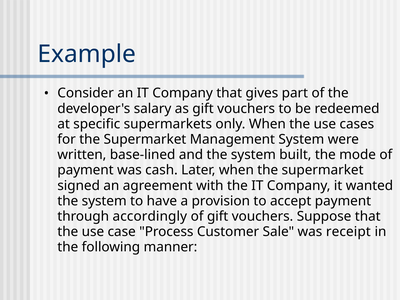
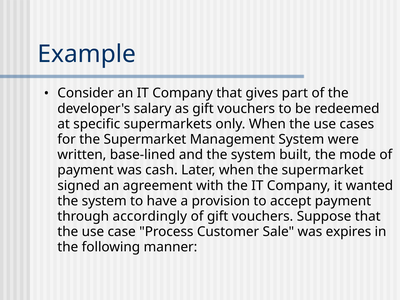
receipt: receipt -> expires (348, 232)
